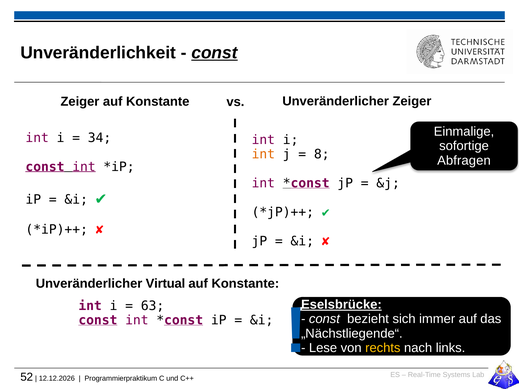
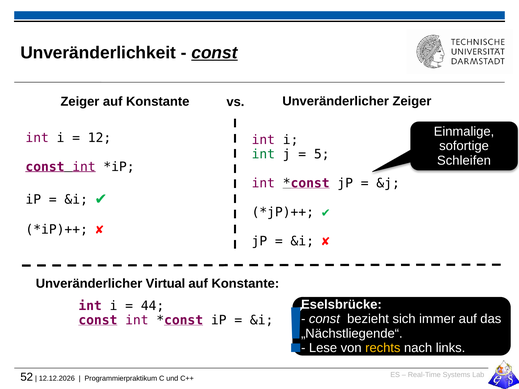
34: 34 -> 12 (100, 138)
int colour: orange -> green (263, 154)
8: 8 -> 5 (322, 154)
Abfragen: Abfragen -> Schleifen (464, 161)
Eselsbrücke underline: present -> none (341, 305)
63: 63 -> 44 (153, 306)
